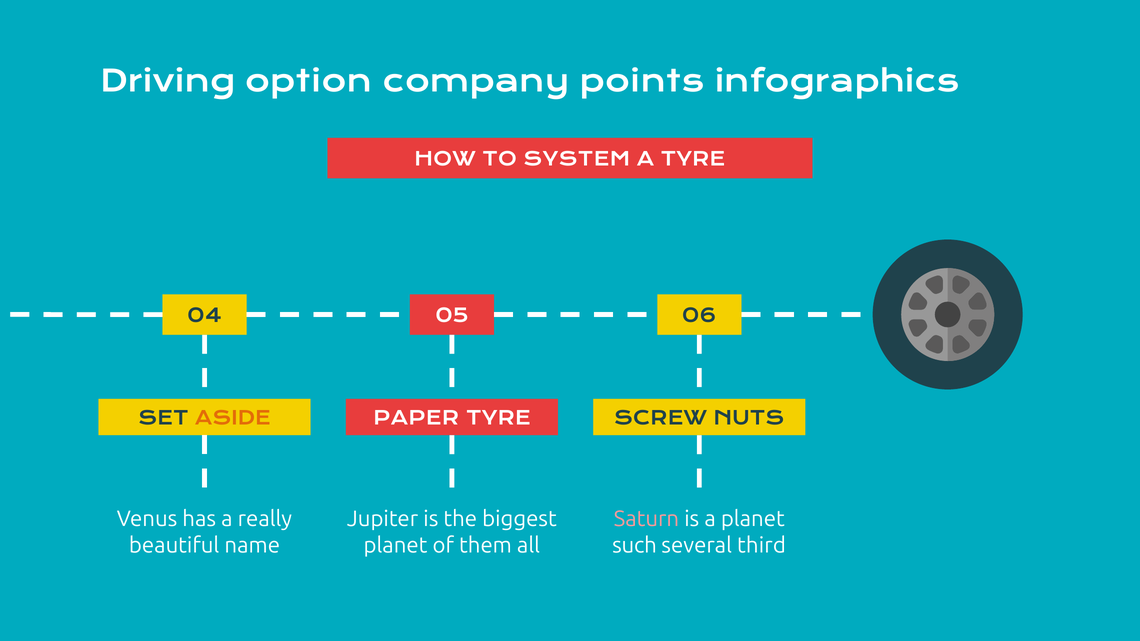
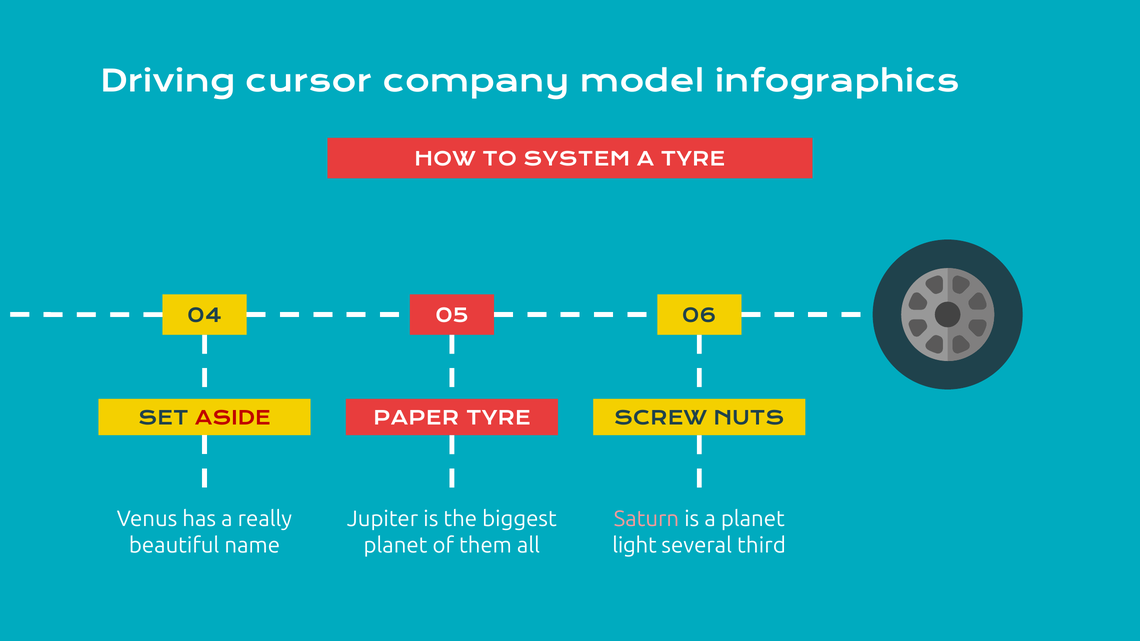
option: option -> cursor (309, 82)
points: points -> model (642, 82)
ASIDE colour: orange -> red (233, 418)
such: such -> light (635, 546)
